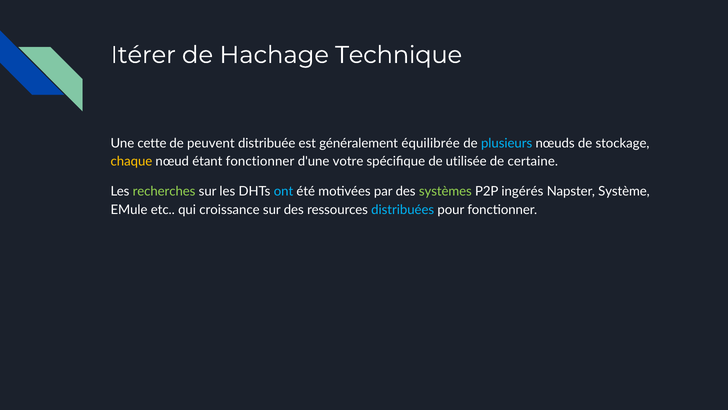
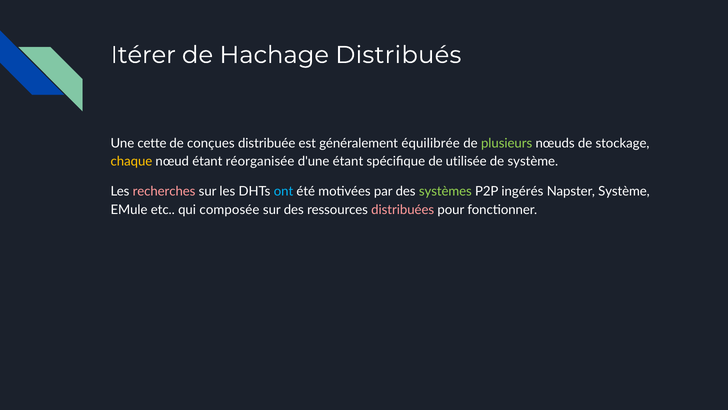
Technique: Technique -> Distribués (398, 55)
peuvent: peuvent -> conçues (211, 143)
plusieurs colour: light blue -> light green (507, 143)
étant fonctionner: fonctionner -> réorganisée (260, 161)
d'une votre: votre -> étant (348, 161)
de certaine: certaine -> système (533, 161)
recherches colour: light green -> pink (164, 191)
croissance: croissance -> composée (229, 209)
distribuées colour: light blue -> pink (403, 209)
